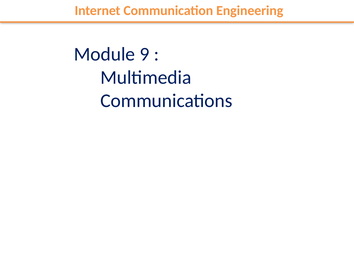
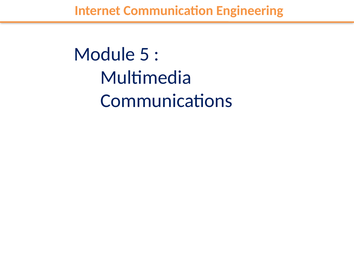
9: 9 -> 5 (144, 54)
